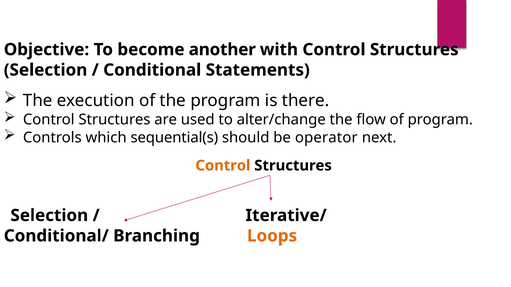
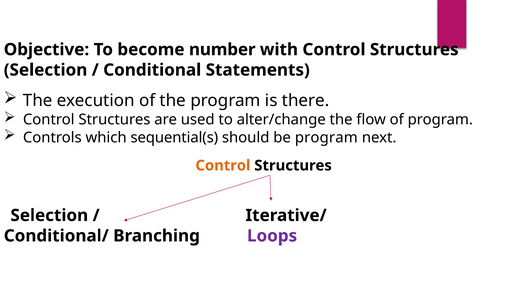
another: another -> number (222, 50)
be operator: operator -> program (326, 138)
Loops colour: orange -> purple (272, 236)
